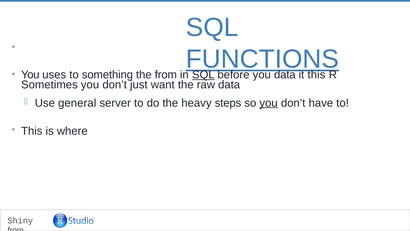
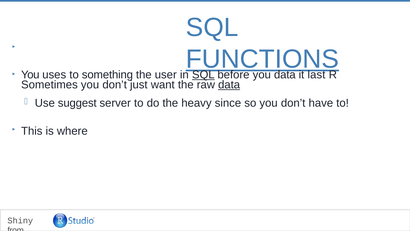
the from: from -> user (166, 75)
it this: this -> last (316, 75)
data underline: none -> present (229, 85)
general: general -> suggest (77, 103)
steps: steps -> since (228, 103)
you underline: present -> none (269, 103)
